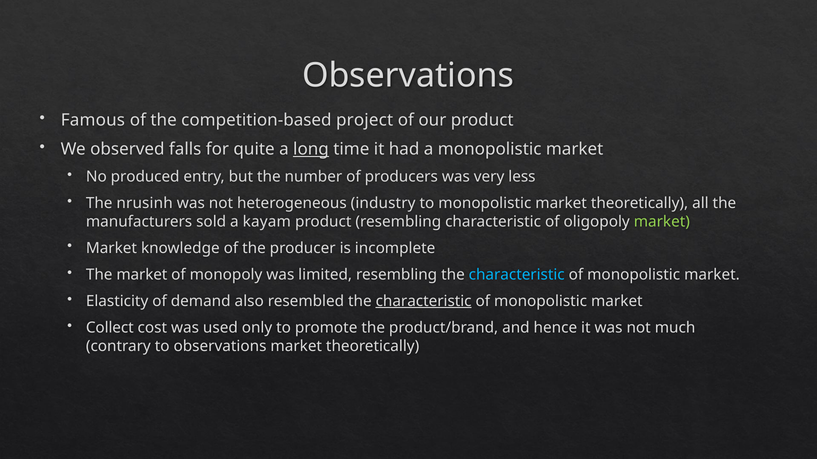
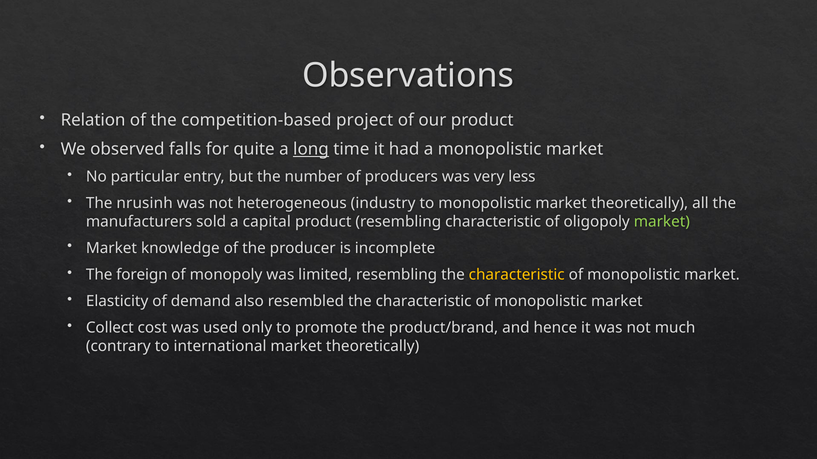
Famous: Famous -> Relation (93, 120)
produced: produced -> particular (145, 177)
kayam: kayam -> capital (267, 222)
The market: market -> foreign (142, 275)
characteristic colour: light blue -> yellow (517, 275)
characteristic underline: present -> none (424, 301)
to observations: observations -> international (220, 346)
